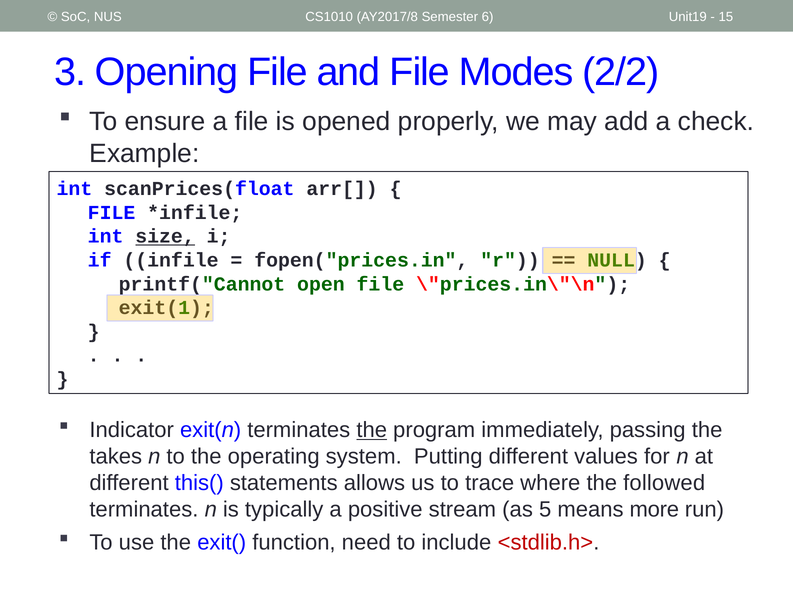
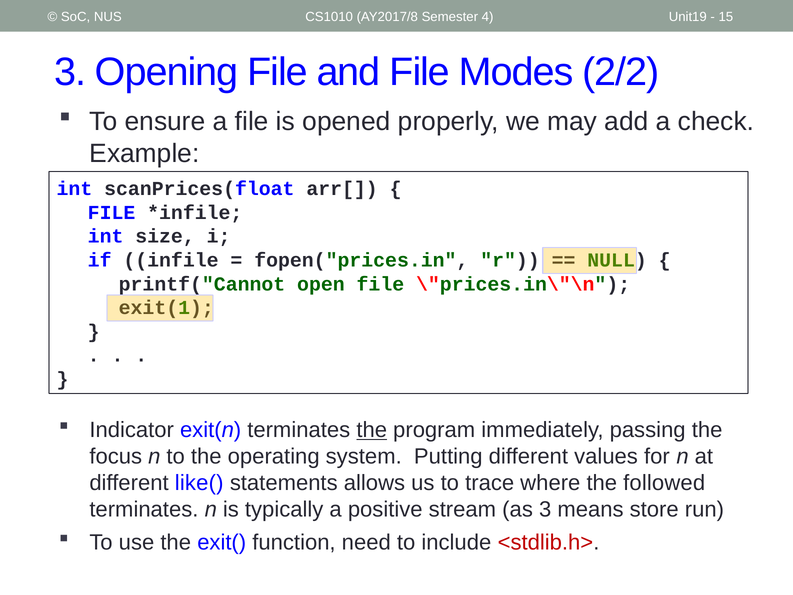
6: 6 -> 4 (488, 17)
size underline: present -> none (165, 236)
takes: takes -> focus (116, 456)
this(: this( -> like( (199, 483)
as 5: 5 -> 3 (545, 509)
more: more -> store (654, 509)
